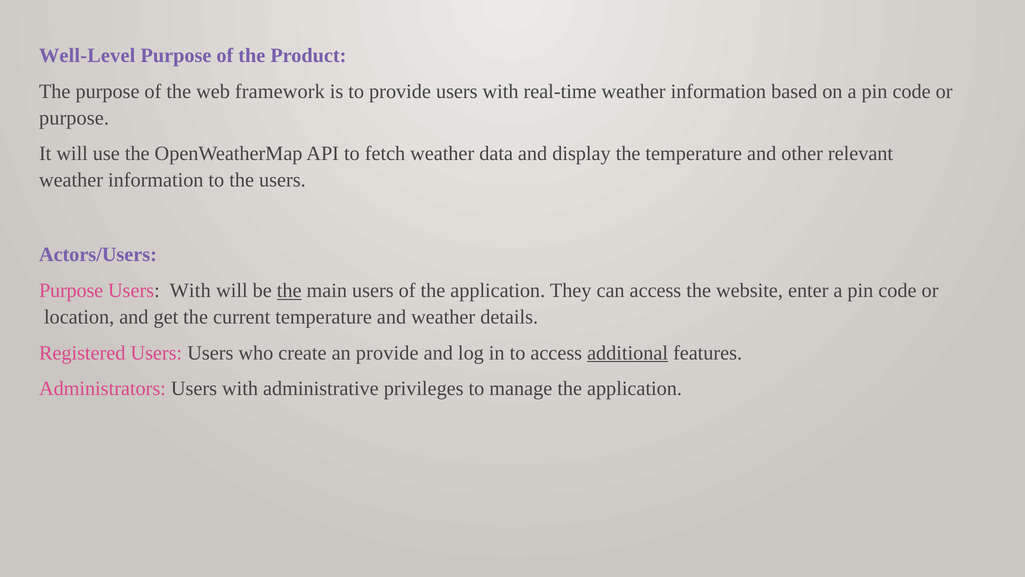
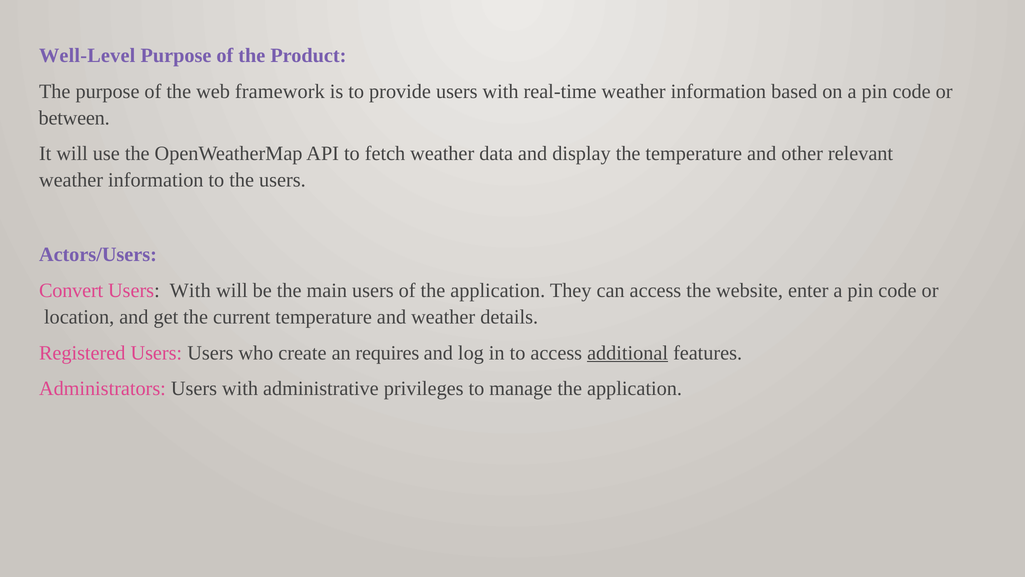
purpose: purpose -> between (74, 118)
Purpose: Purpose -> Convert (71, 290)
the underline: present -> none (289, 290)
an provide: provide -> requires (387, 353)
